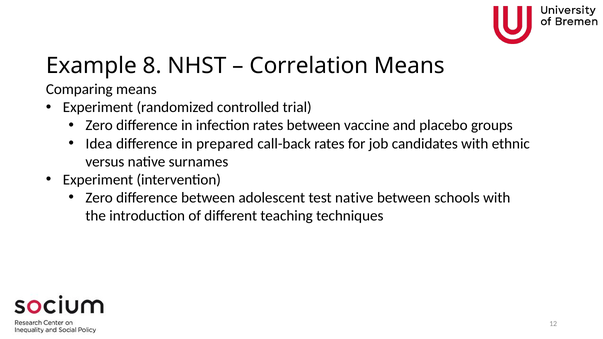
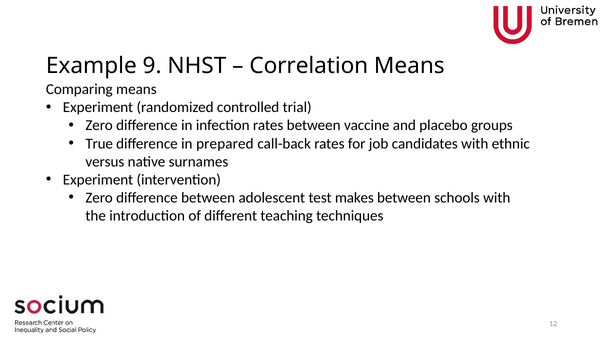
8: 8 -> 9 (152, 66)
Idea: Idea -> True (99, 144)
test native: native -> makes (354, 198)
